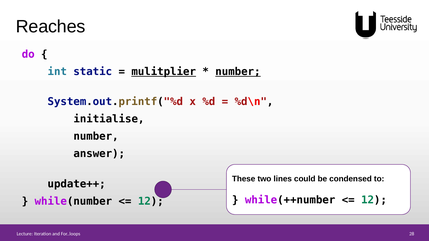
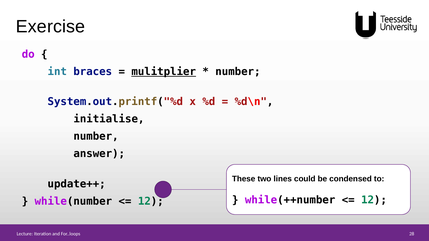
Reaches: Reaches -> Exercise (51, 27)
static: static -> braces (93, 72)
number underline: present -> none (238, 72)
